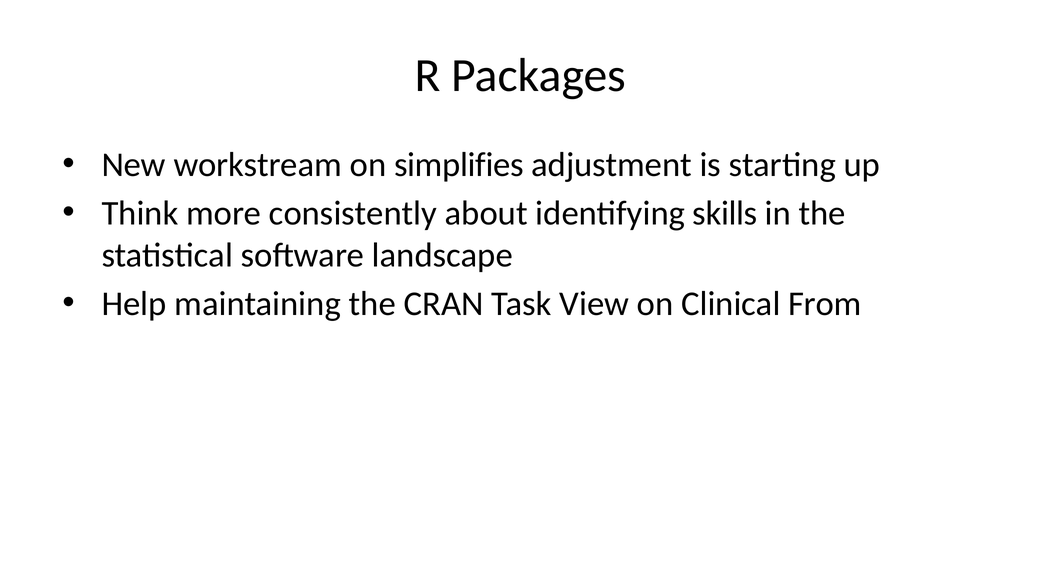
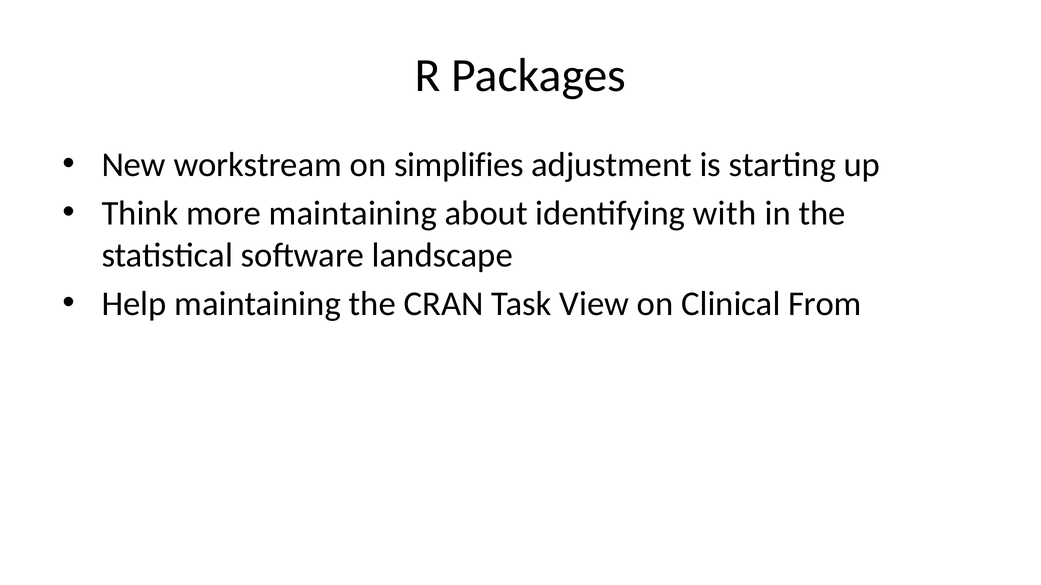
more consistently: consistently -> maintaining (353, 214)
skills: skills -> with (725, 214)
